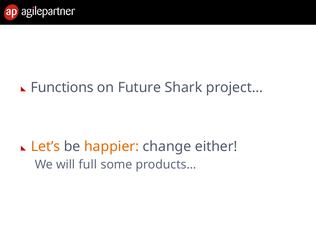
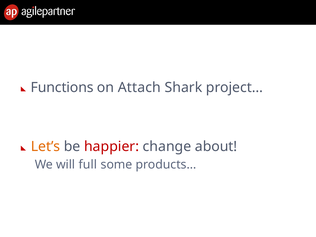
Future: Future -> Attach (139, 87)
happier colour: orange -> red (112, 146)
either: either -> about (216, 146)
